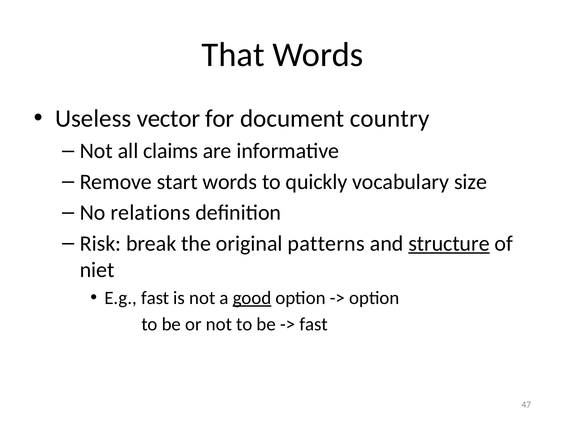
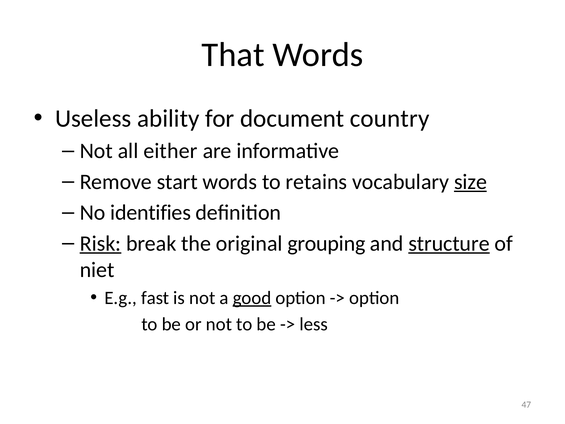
vector: vector -> ability (168, 119)
claims: claims -> either (170, 151)
quickly: quickly -> retains (316, 182)
size underline: none -> present (471, 182)
relations: relations -> identifies (151, 213)
Risk underline: none -> present (100, 243)
patterns: patterns -> grouping (326, 243)
fast: fast -> less (314, 324)
